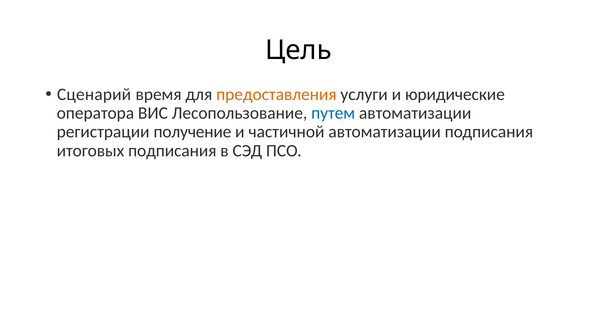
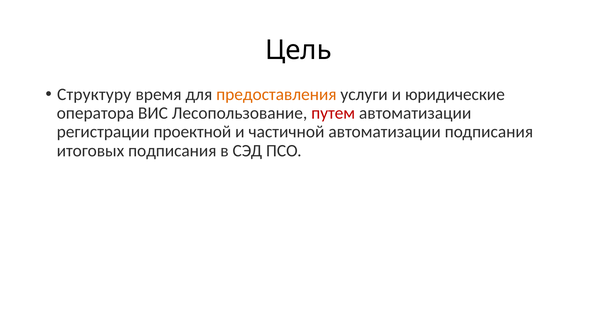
Сценарий: Сценарий -> Структуру (94, 94)
путем colour: blue -> red (333, 113)
получение: получение -> проектной (192, 132)
